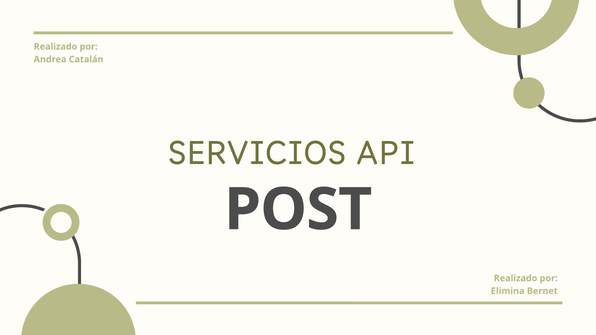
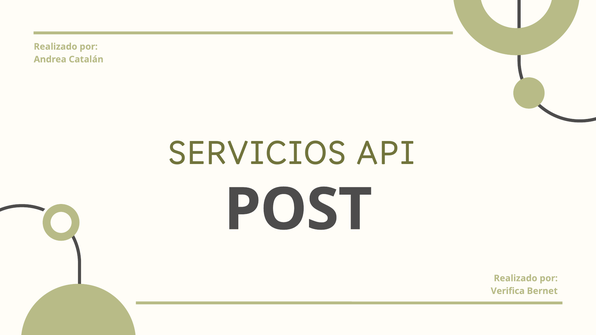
Elimina: Elimina -> Verifica (508, 291)
